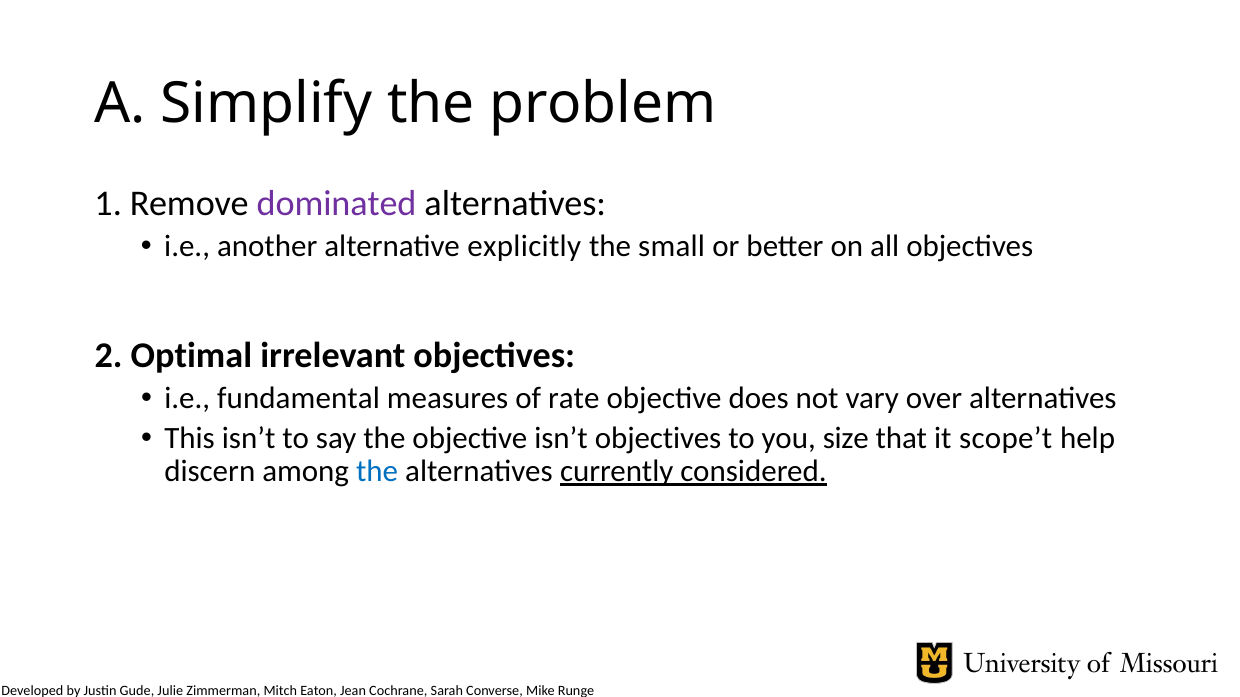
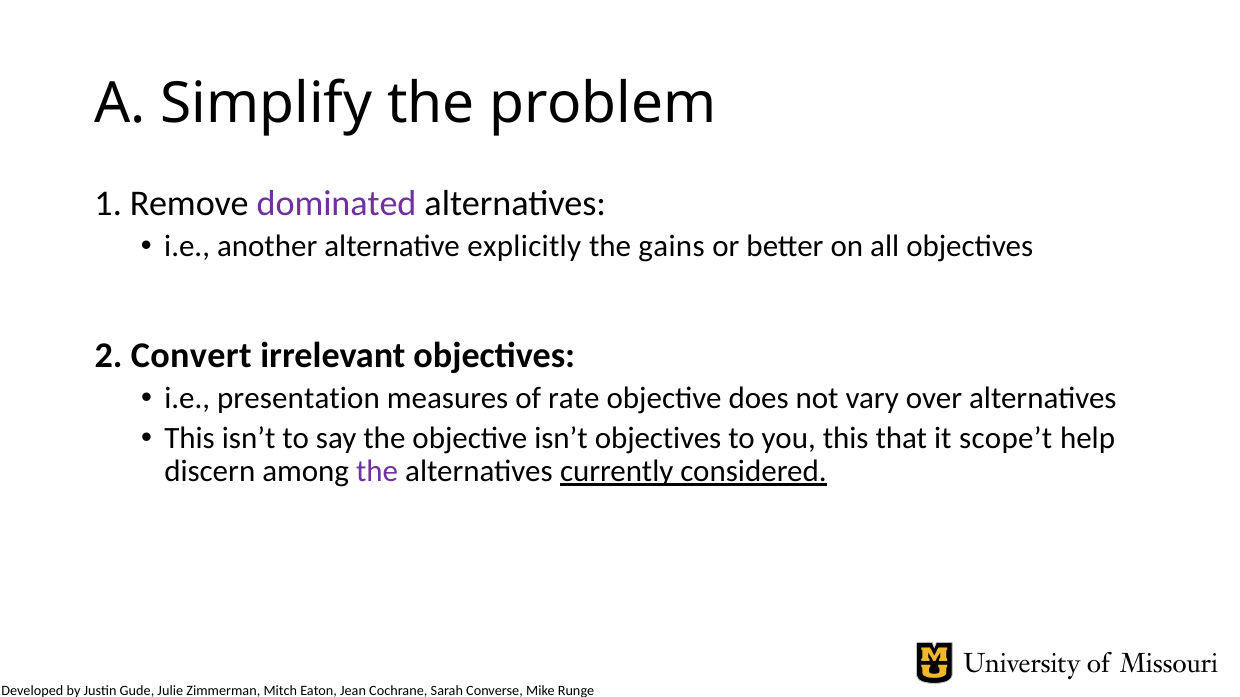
small: small -> gains (672, 247)
Optimal: Optimal -> Convert (191, 356)
fundamental: fundamental -> presentation (298, 398)
you size: size -> this (846, 438)
the colour: blue -> purple (377, 472)
